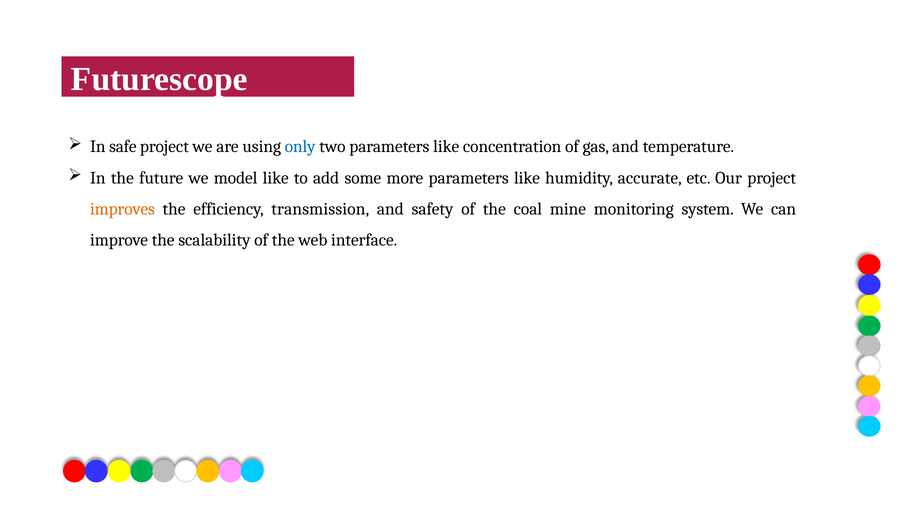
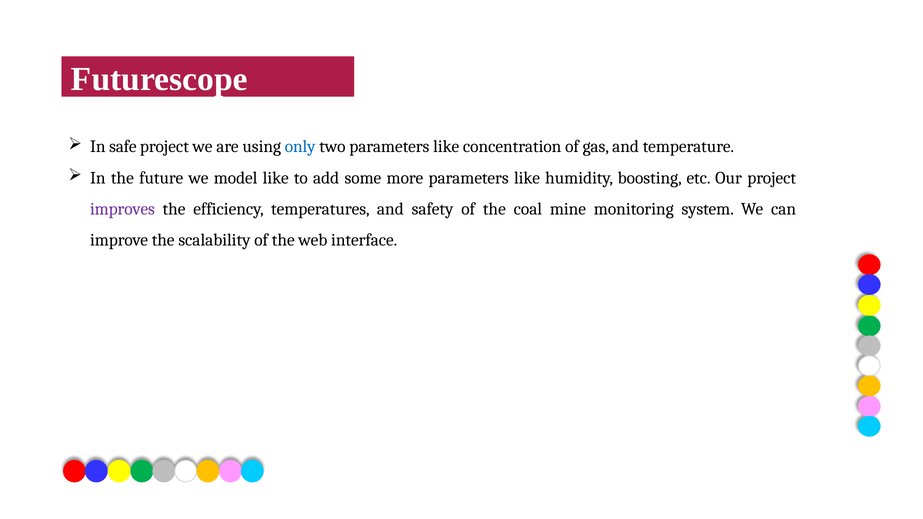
accurate: accurate -> boosting (650, 178)
improves colour: orange -> purple (122, 209)
transmission: transmission -> temperatures (320, 209)
